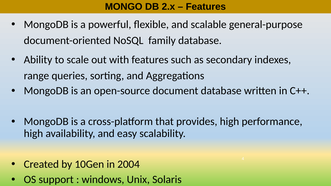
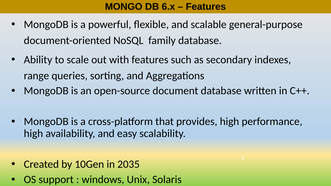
2.x: 2.x -> 6.x (168, 7)
2004: 2004 -> 2035 (129, 164)
